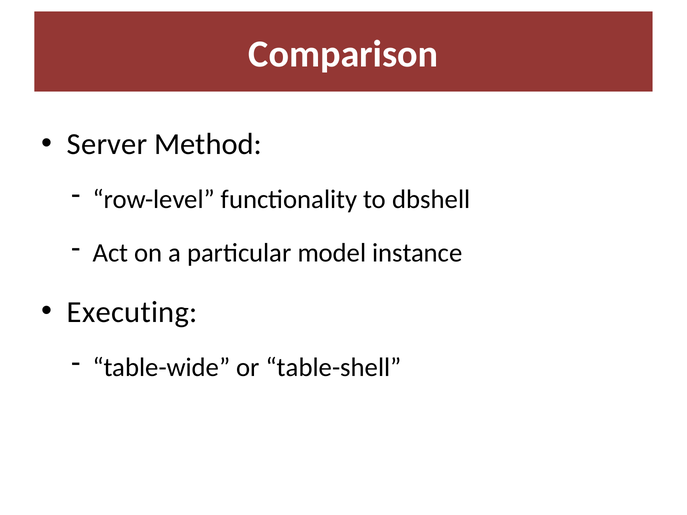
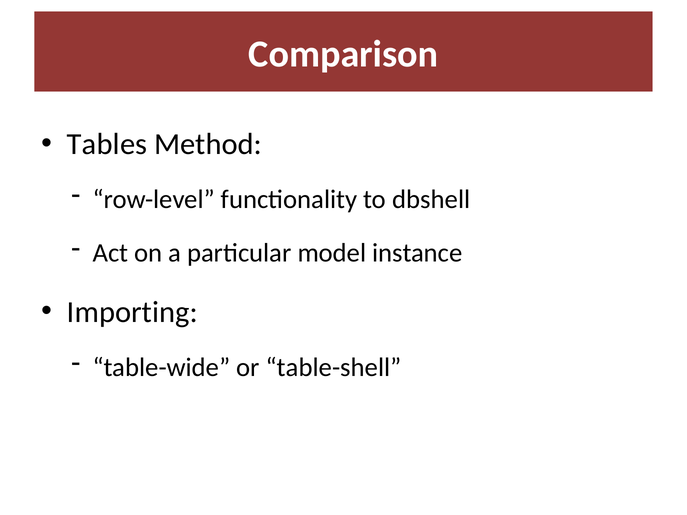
Server: Server -> Tables (107, 144)
Executing: Executing -> Importing (132, 312)
